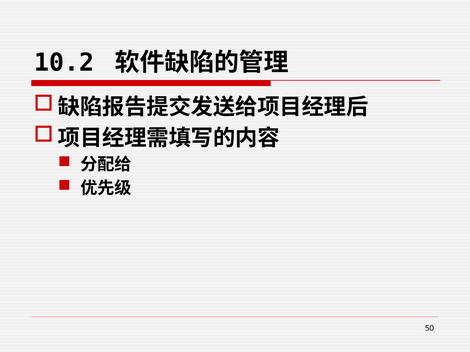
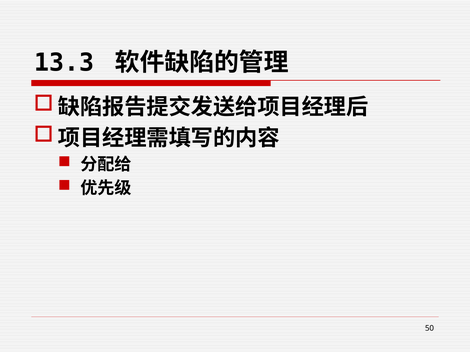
10.2: 10.2 -> 13.3 (64, 63)
